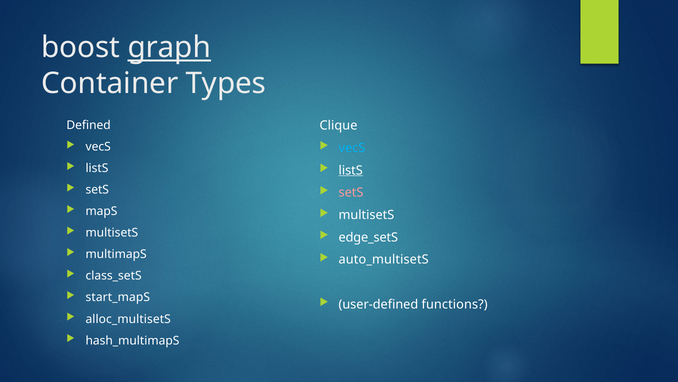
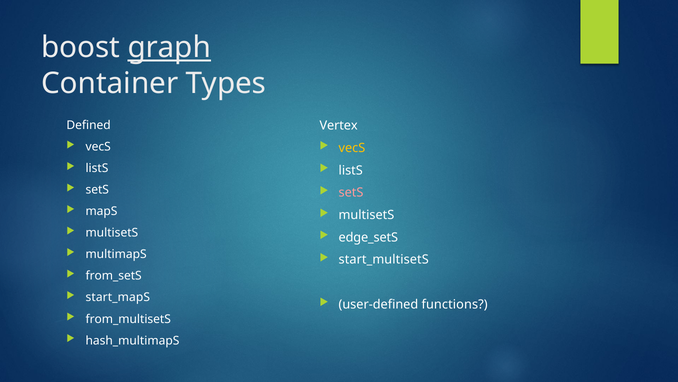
Clique: Clique -> Vertex (339, 125)
vecS colour: light blue -> yellow (352, 148)
listS underline: present -> none (351, 170)
auto_multisetS: auto_multisetS -> start_multisetS (384, 259)
class_setS: class_setS -> from_setS (114, 276)
alloc_multisetS: alloc_multisetS -> from_multisetS (128, 319)
